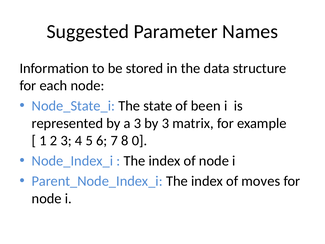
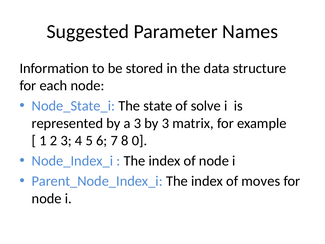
been: been -> solve (206, 106)
